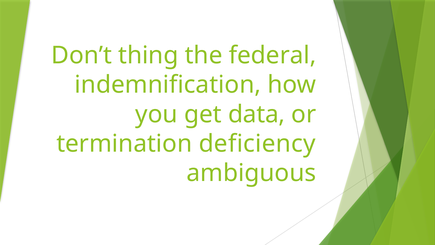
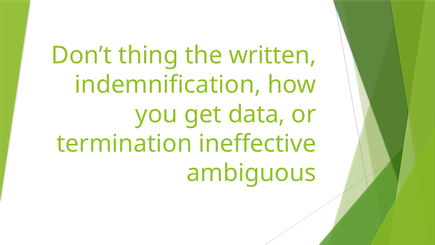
federal: federal -> written (273, 55)
deficiency: deficiency -> ineffective (257, 143)
